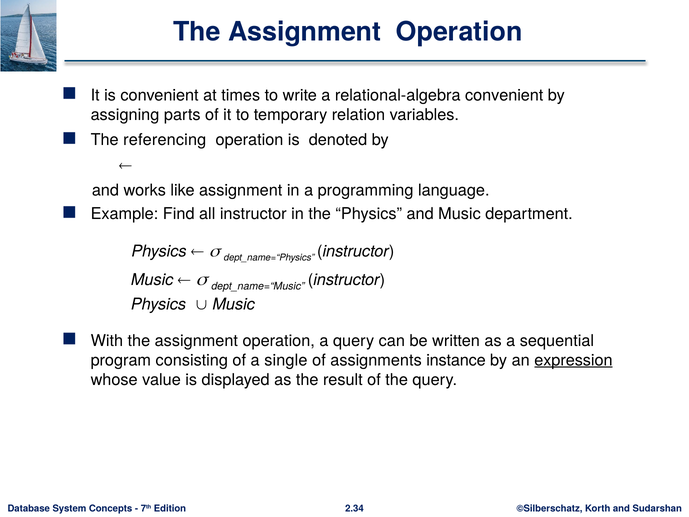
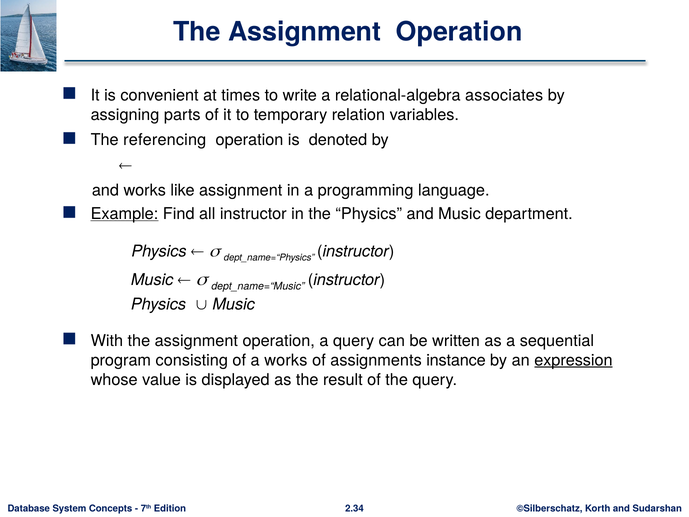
relational-algebra convenient: convenient -> associates (504, 95)
Example underline: none -> present (124, 214)
a single: single -> works (286, 360)
